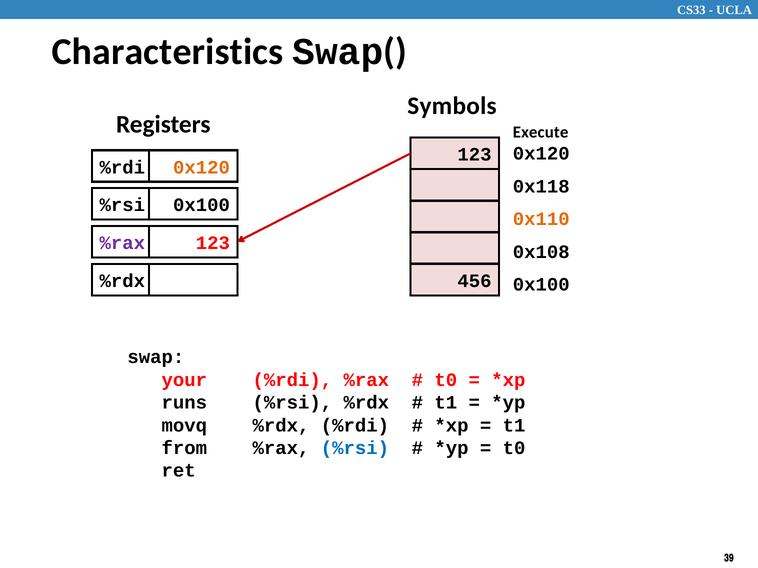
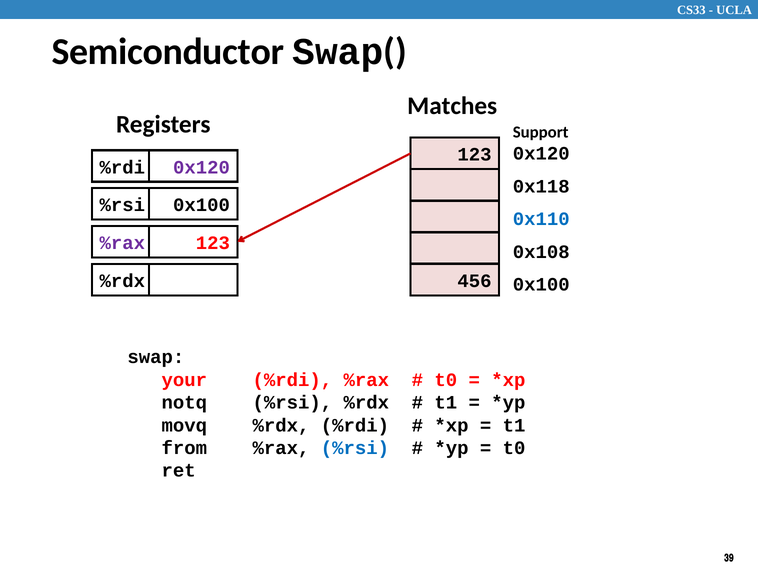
Characteristics: Characteristics -> Semiconductor (168, 52)
Symbols: Symbols -> Matches (452, 106)
Execute: Execute -> Support (541, 132)
0x120 colour: orange -> purple (201, 167)
0x110 colour: orange -> blue (541, 219)
runs: runs -> notq (184, 403)
